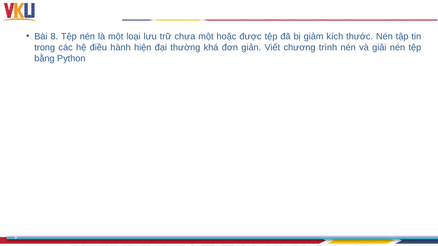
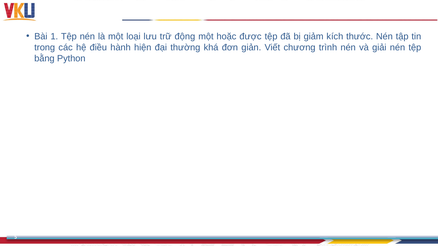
8: 8 -> 1 (54, 37)
chưa: chưa -> động (185, 37)
